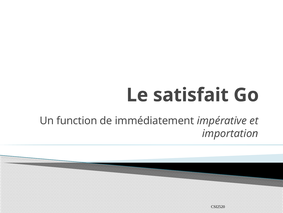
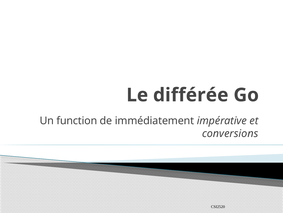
satisfait: satisfait -> différée (191, 95)
importation: importation -> conversions (230, 133)
